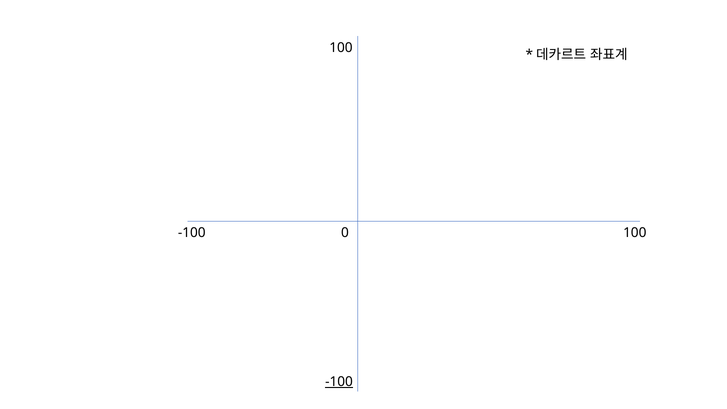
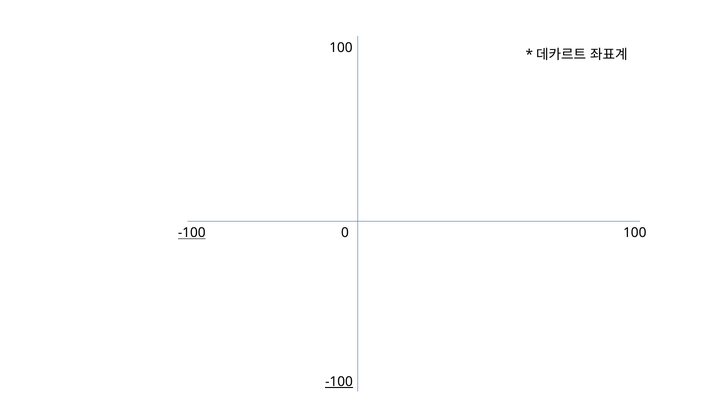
-100 underline: none -> present (192, 233)
